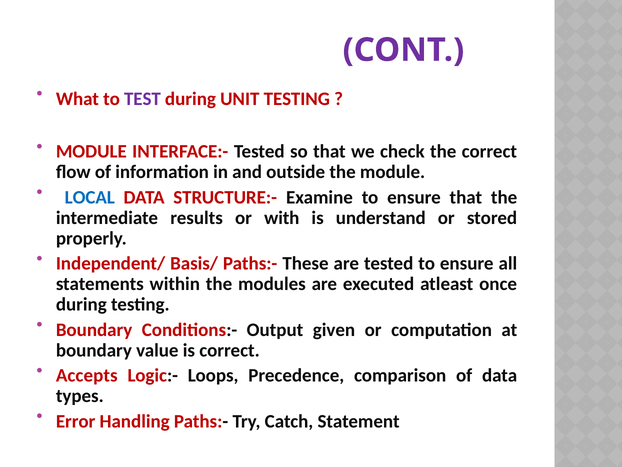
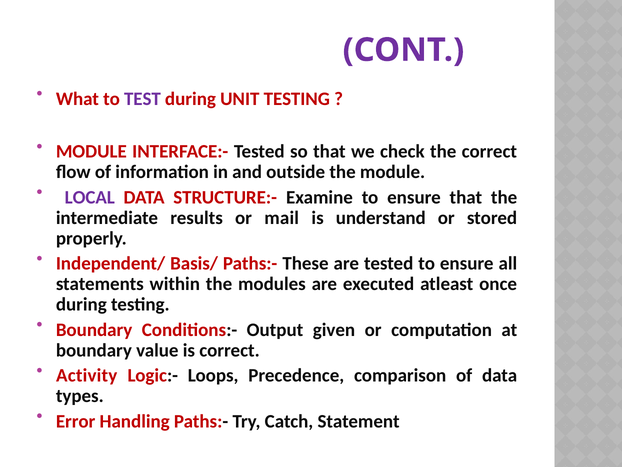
LOCAL colour: blue -> purple (90, 197)
with: with -> mail (282, 218)
Accepts: Accepts -> Activity (87, 375)
